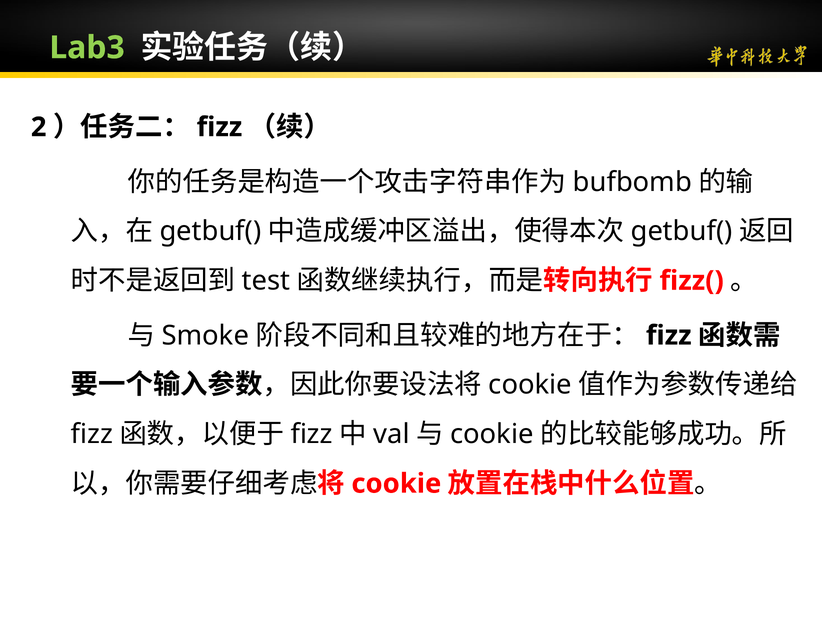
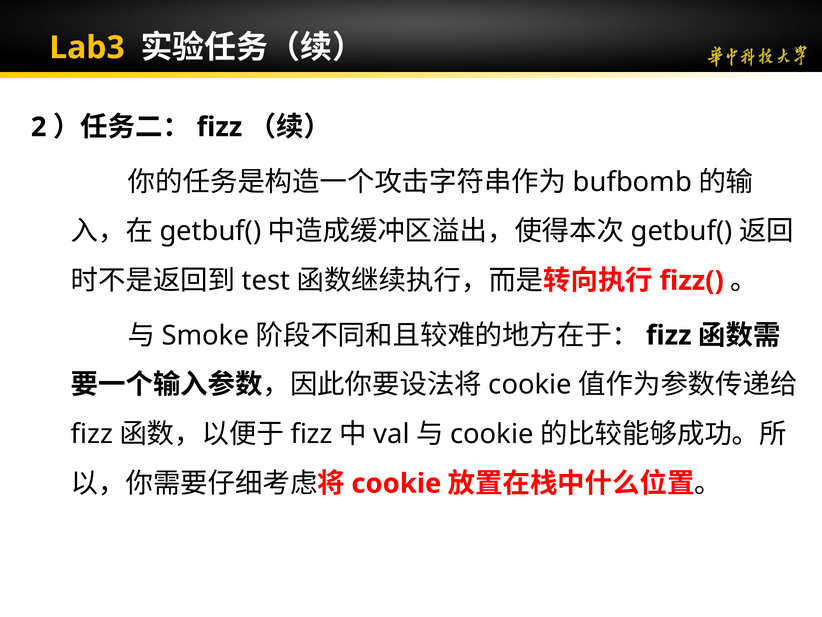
Lab3 colour: light green -> yellow (87, 48)
